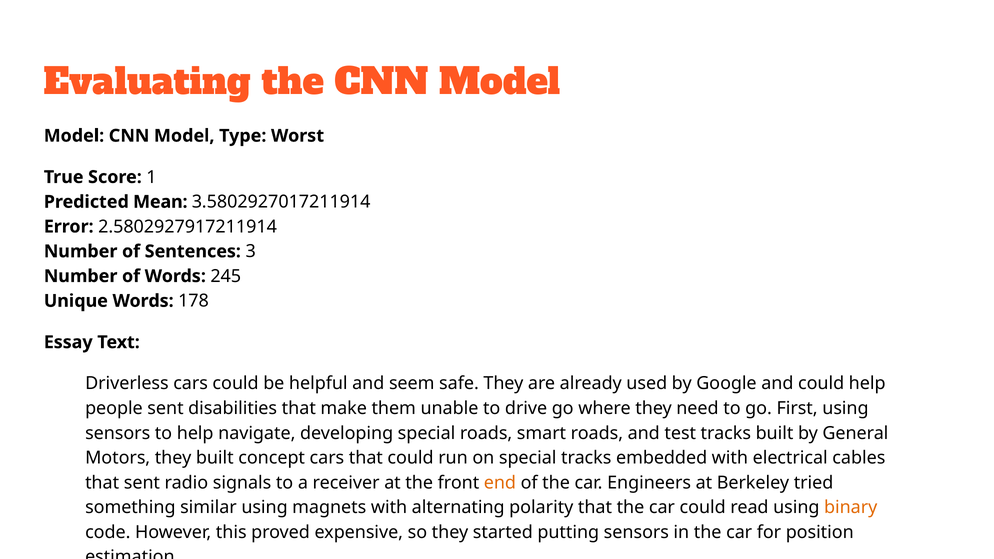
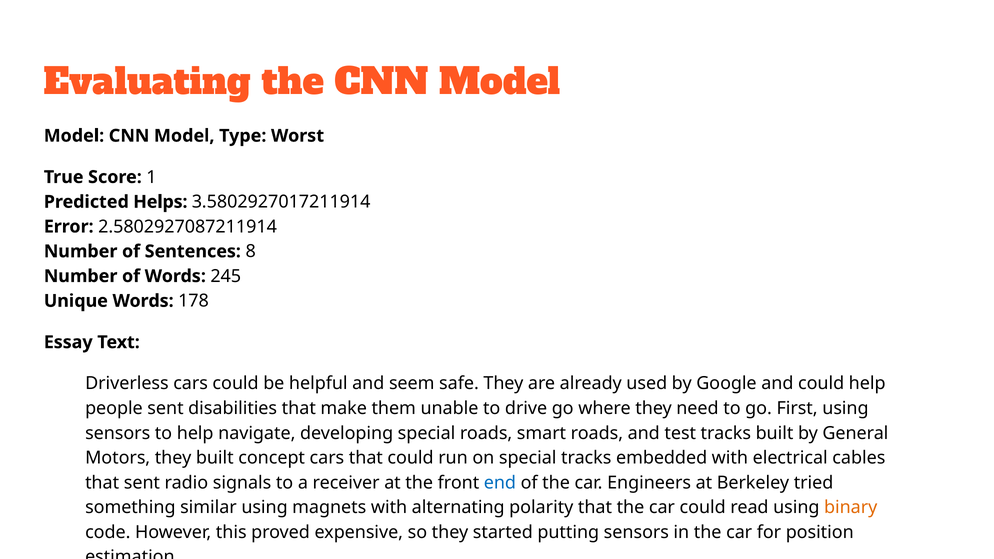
Mean: Mean -> Helps (160, 202)
2.5802927917211914: 2.5802927917211914 -> 2.5802927087211914 (188, 227)
3: 3 -> 8 (251, 251)
end colour: orange -> blue (500, 483)
